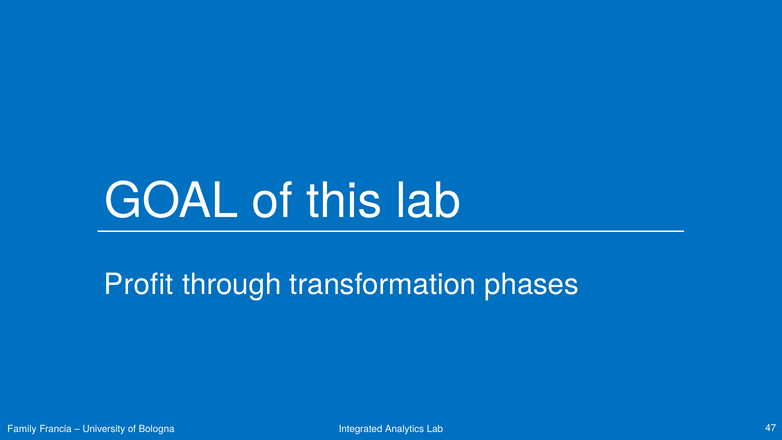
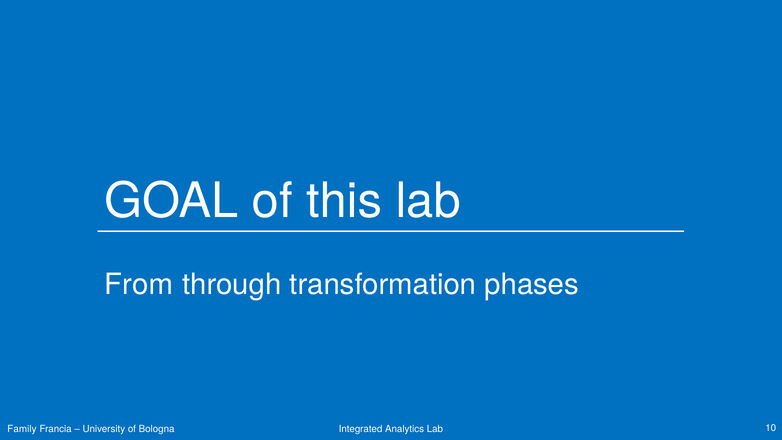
Profit: Profit -> From (139, 285)
47: 47 -> 10 (771, 428)
